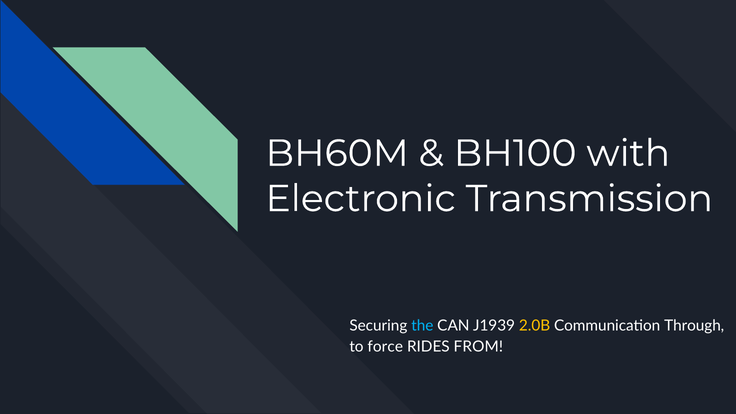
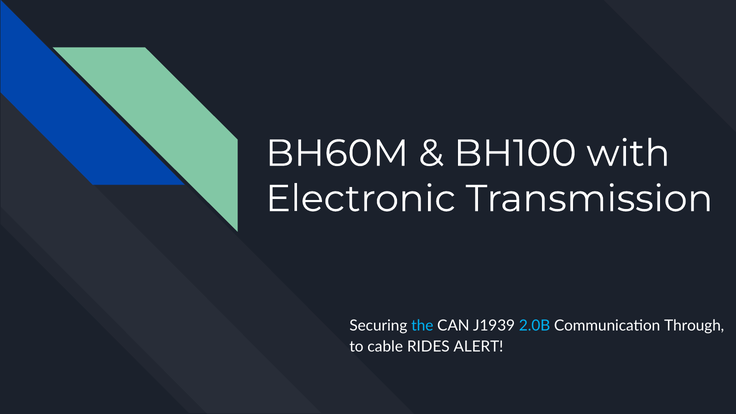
2.0B colour: yellow -> light blue (535, 326)
force: force -> cable (385, 347)
FROM: FROM -> ALERT (478, 347)
